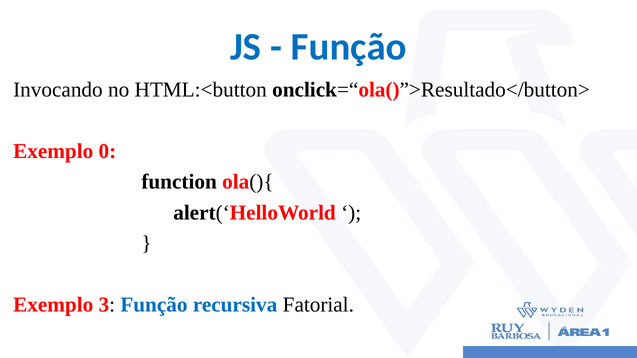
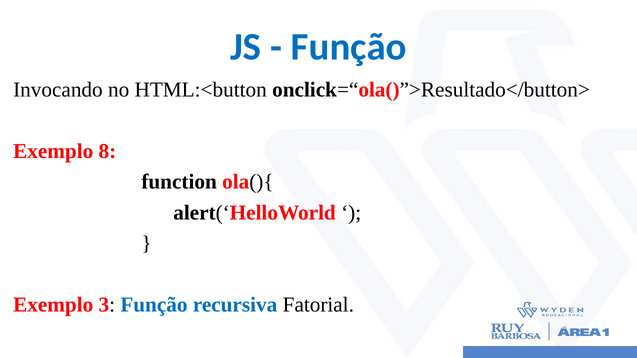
0: 0 -> 8 (107, 151)
